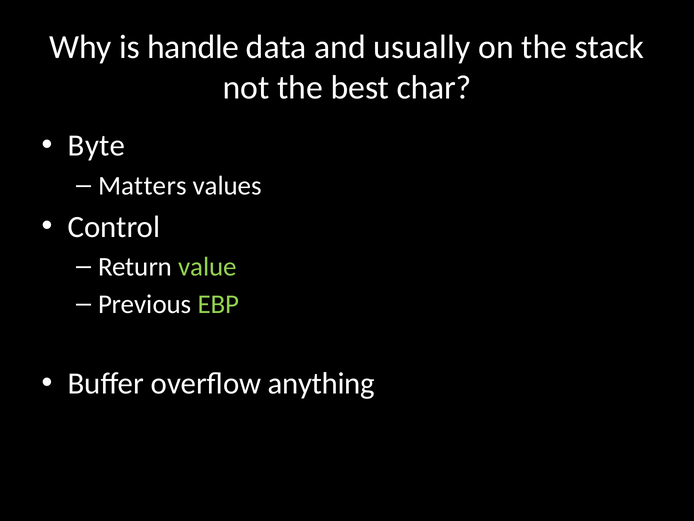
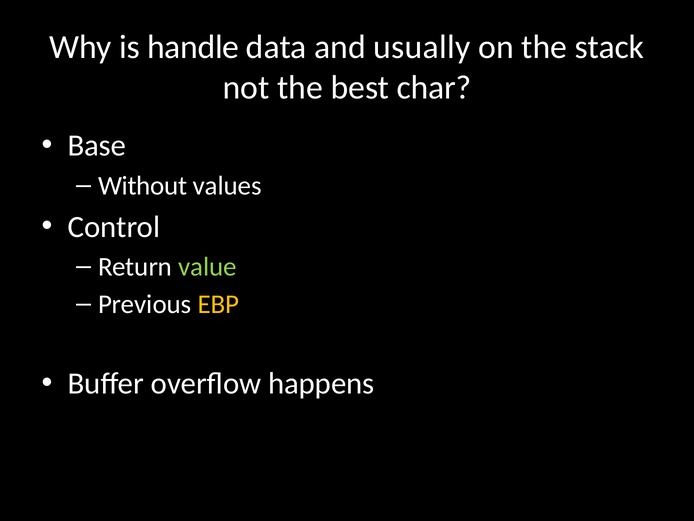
Byte: Byte -> Base (97, 146)
Matters: Matters -> Without (143, 185)
EBP colour: light green -> yellow (218, 304)
anything: anything -> happens (321, 383)
